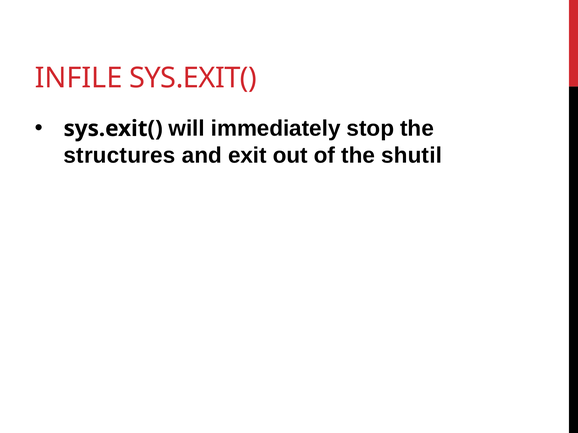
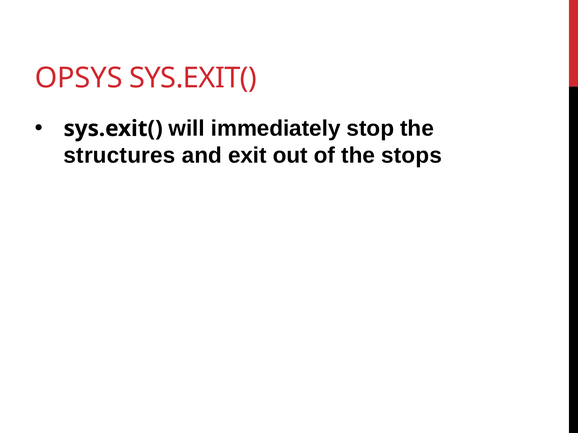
INFILE: INFILE -> OPSYS (79, 78)
shutil: shutil -> stops (412, 156)
